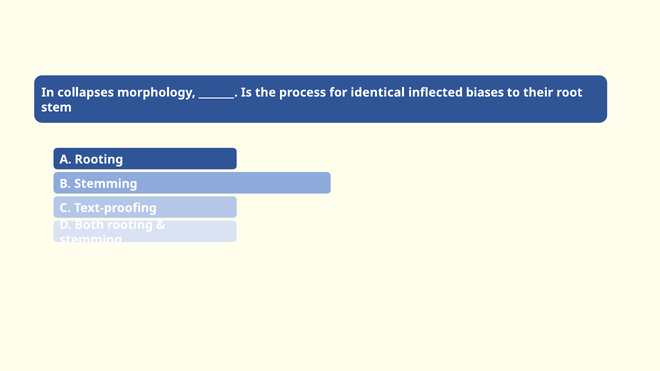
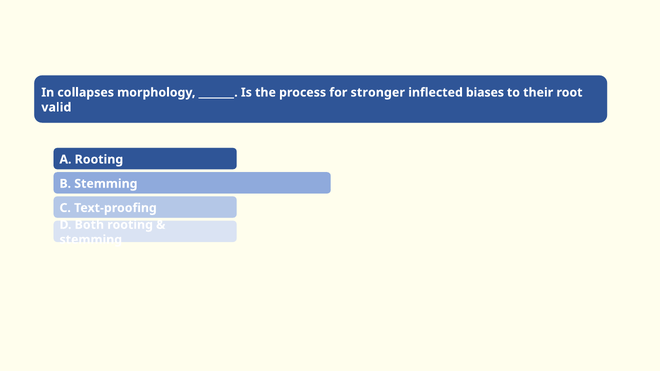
identical: identical -> stronger (378, 93)
stem: stem -> valid (56, 107)
